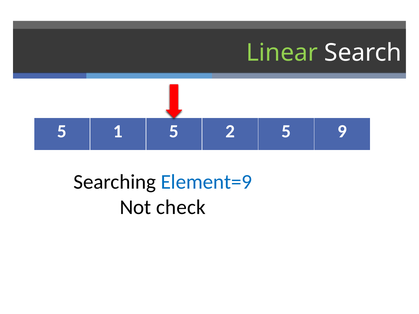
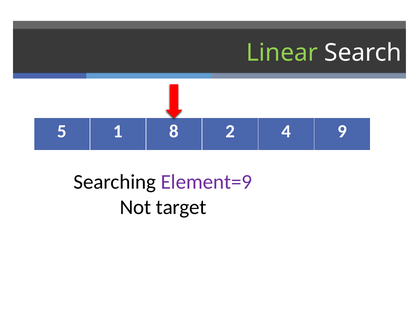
1 5: 5 -> 8 (174, 131)
2 5: 5 -> 4 (286, 131)
Element=9 colour: blue -> purple (207, 182)
check: check -> target (181, 207)
